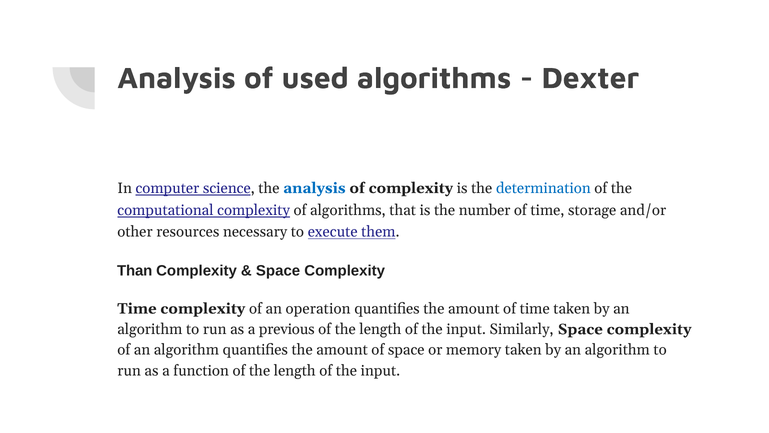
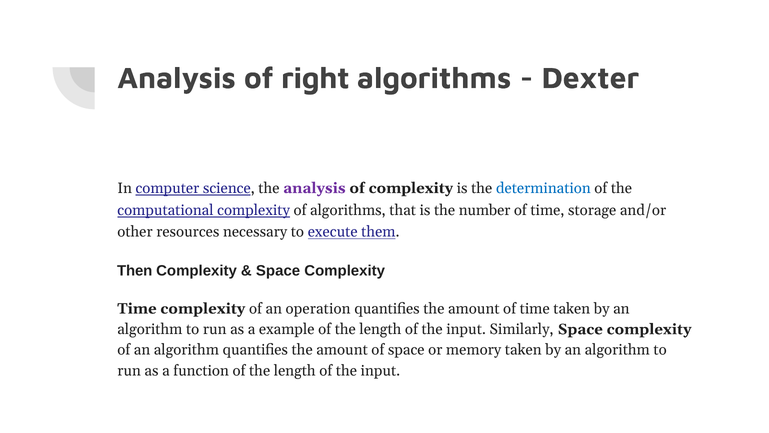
used: used -> right (315, 78)
analysis colour: blue -> purple (314, 188)
Than: Than -> Then (135, 271)
previous: previous -> example (287, 329)
